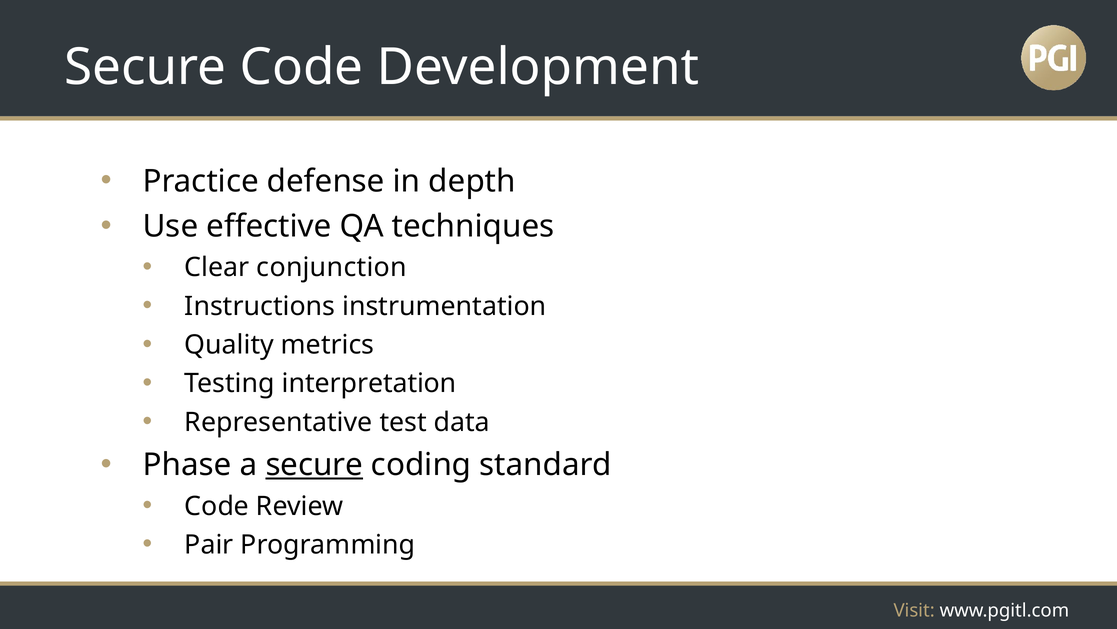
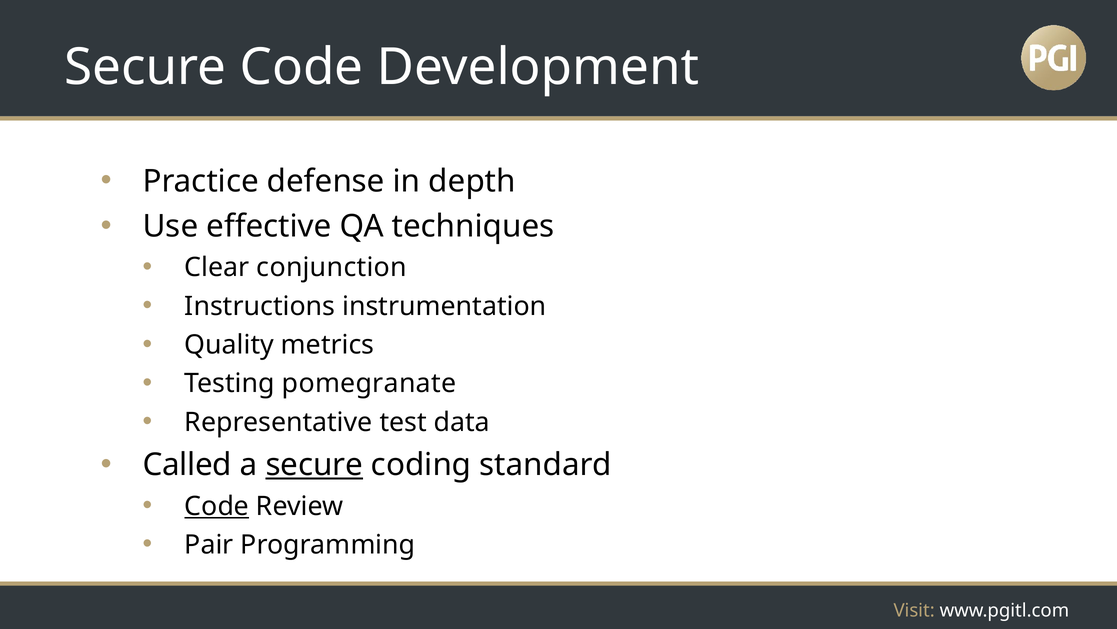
interpretation: interpretation -> pomegranate (369, 383)
Phase: Phase -> Called (187, 465)
Code underline: none -> present (217, 506)
